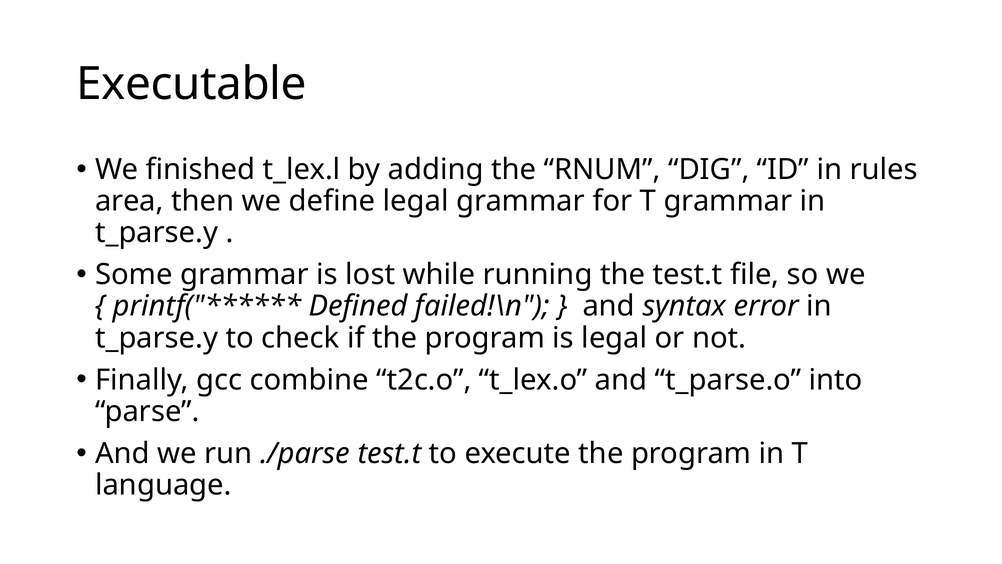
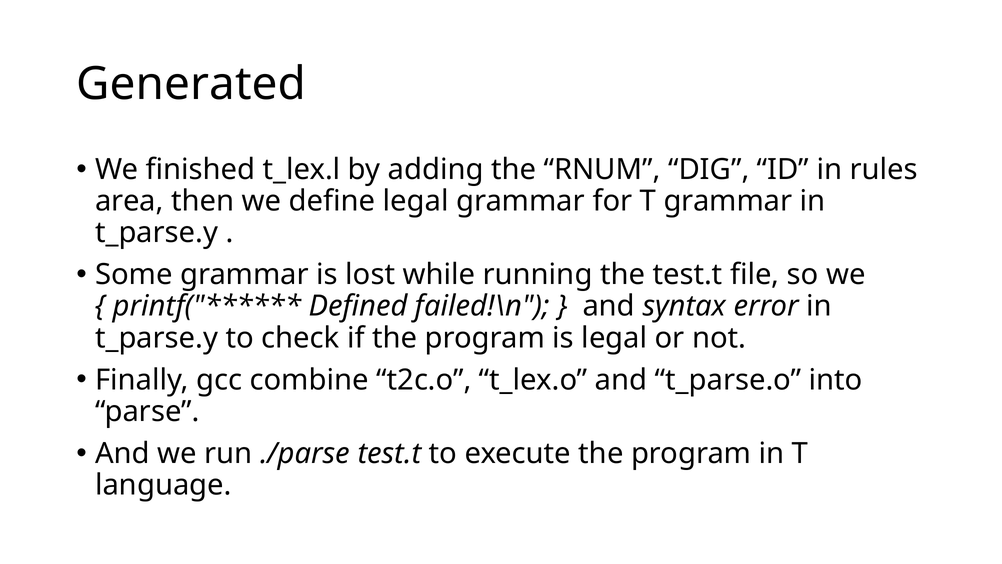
Executable: Executable -> Generated (191, 84)
